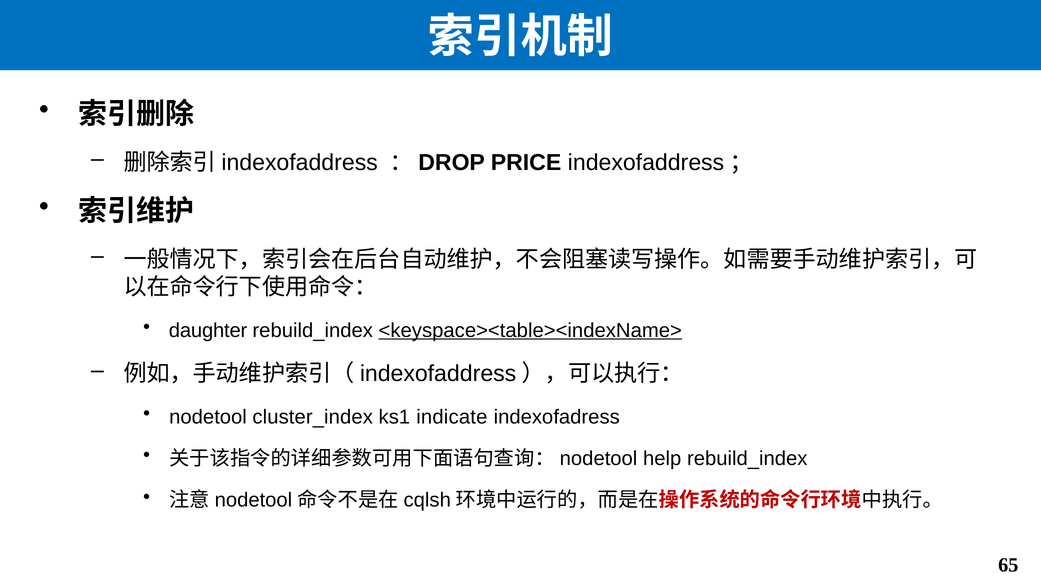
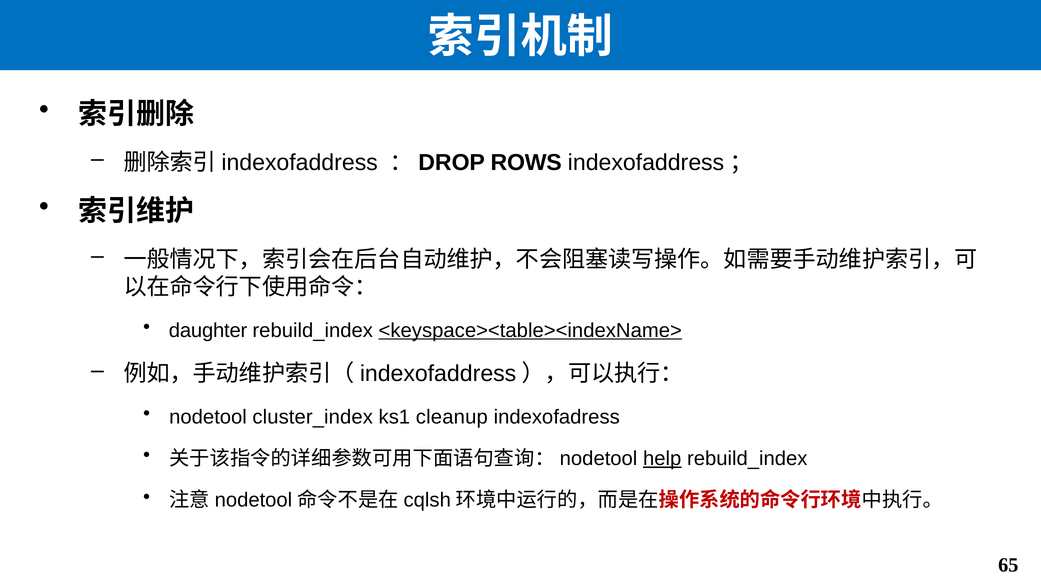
PRICE: PRICE -> ROWS (526, 163)
indicate: indicate -> cleanup (452, 417)
help underline: none -> present (662, 459)
